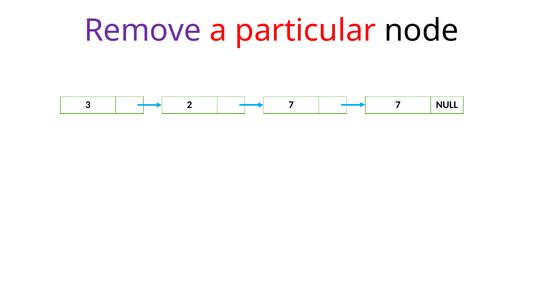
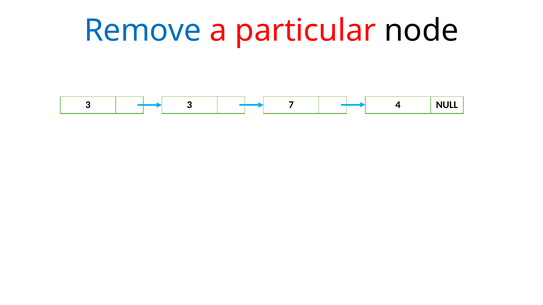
Remove colour: purple -> blue (143, 31)
3 2: 2 -> 3 (189, 105)
7 7: 7 -> 4 (398, 105)
